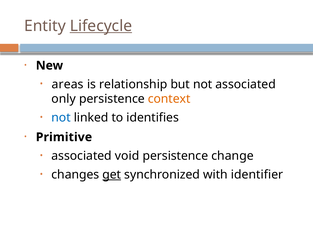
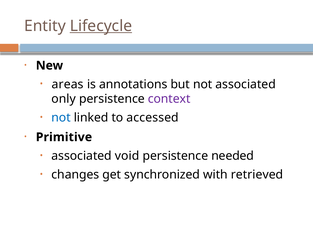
relationship: relationship -> annotations (133, 84)
context colour: orange -> purple (169, 99)
identifies: identifies -> accessed (153, 118)
change: change -> needed (233, 156)
get underline: present -> none (112, 174)
identifier: identifier -> retrieved (257, 174)
